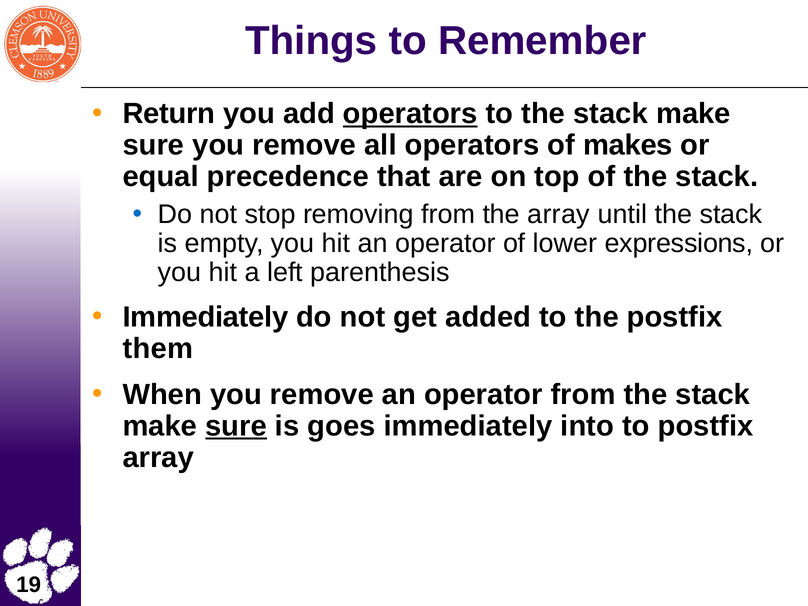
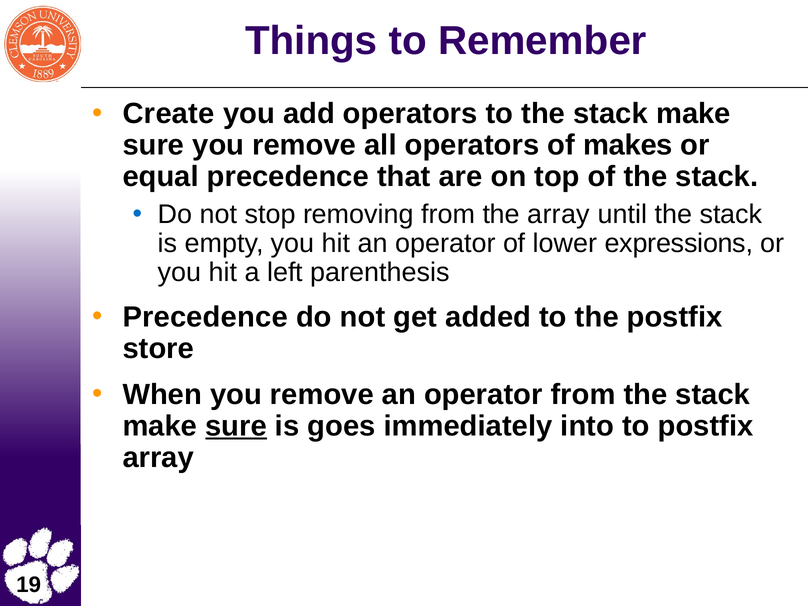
Return: Return -> Create (169, 114)
operators underline: present -> none (410, 114)
Immediately: Immediately -> Precedence (205, 317)
them: them -> store (158, 348)
